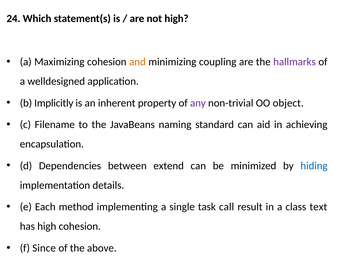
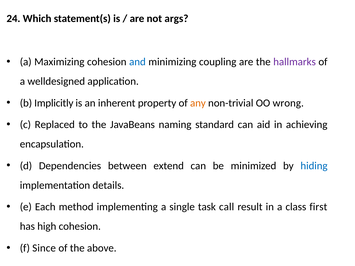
not high: high -> args (176, 19)
and colour: orange -> blue (137, 62)
any colour: purple -> orange (198, 103)
object: object -> wrong (288, 103)
Filename: Filename -> Replaced (55, 125)
text: text -> first (318, 207)
